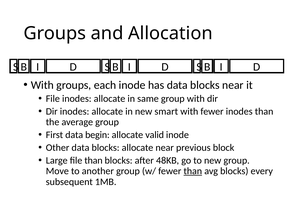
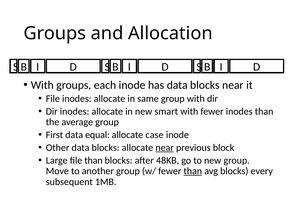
begin: begin -> equal (97, 135)
valid: valid -> case (155, 135)
near underline: none -> present (165, 148)
